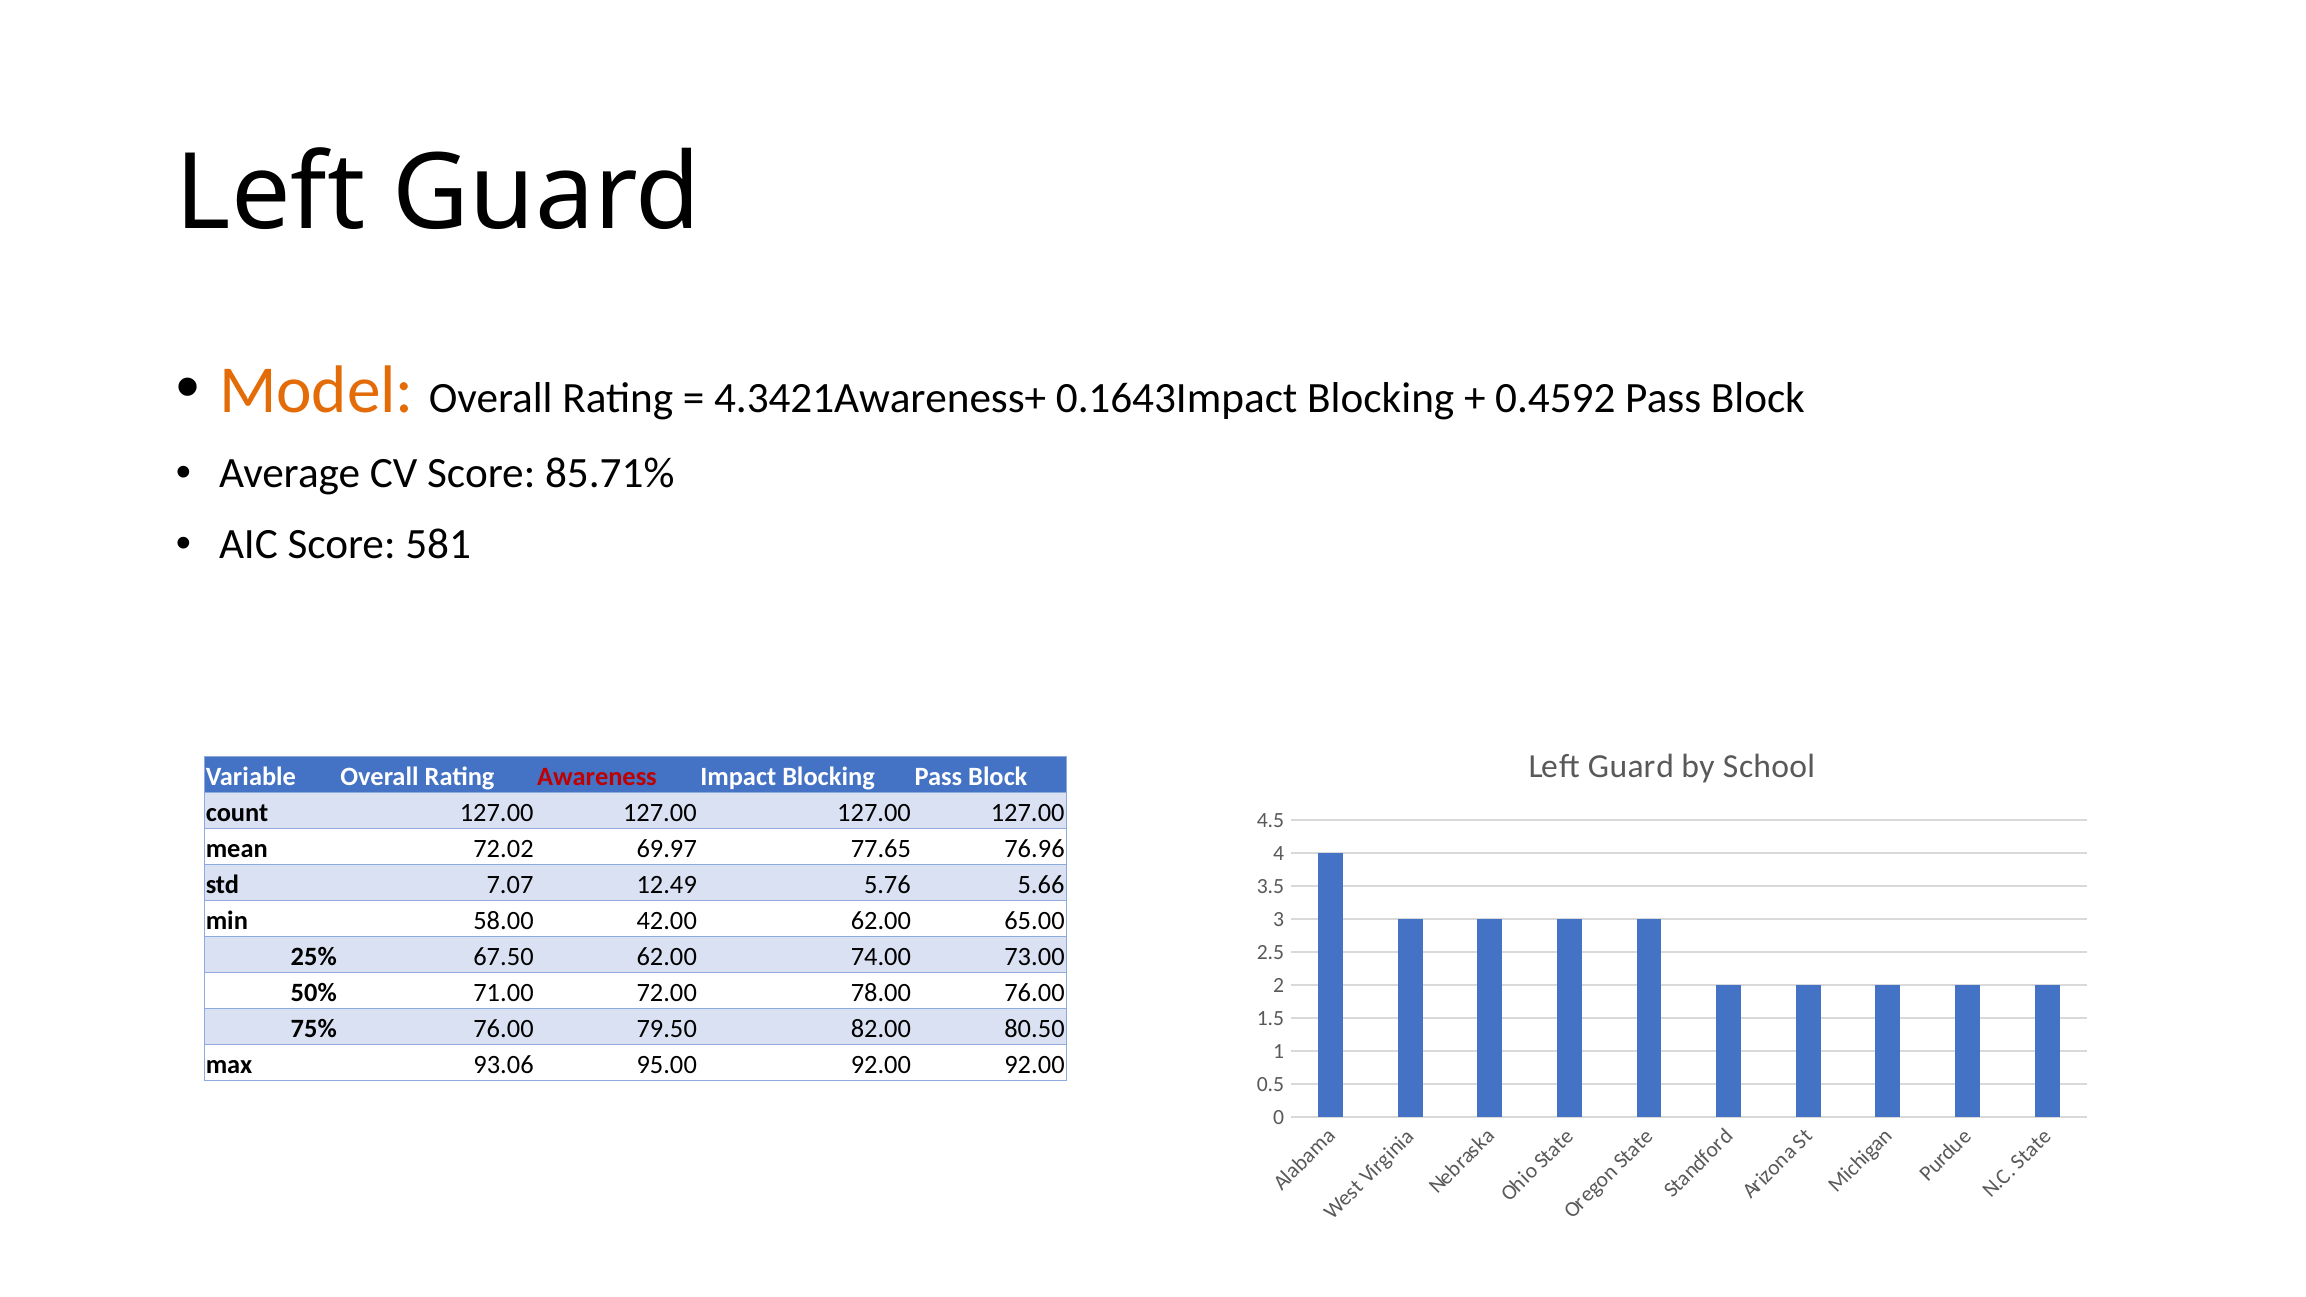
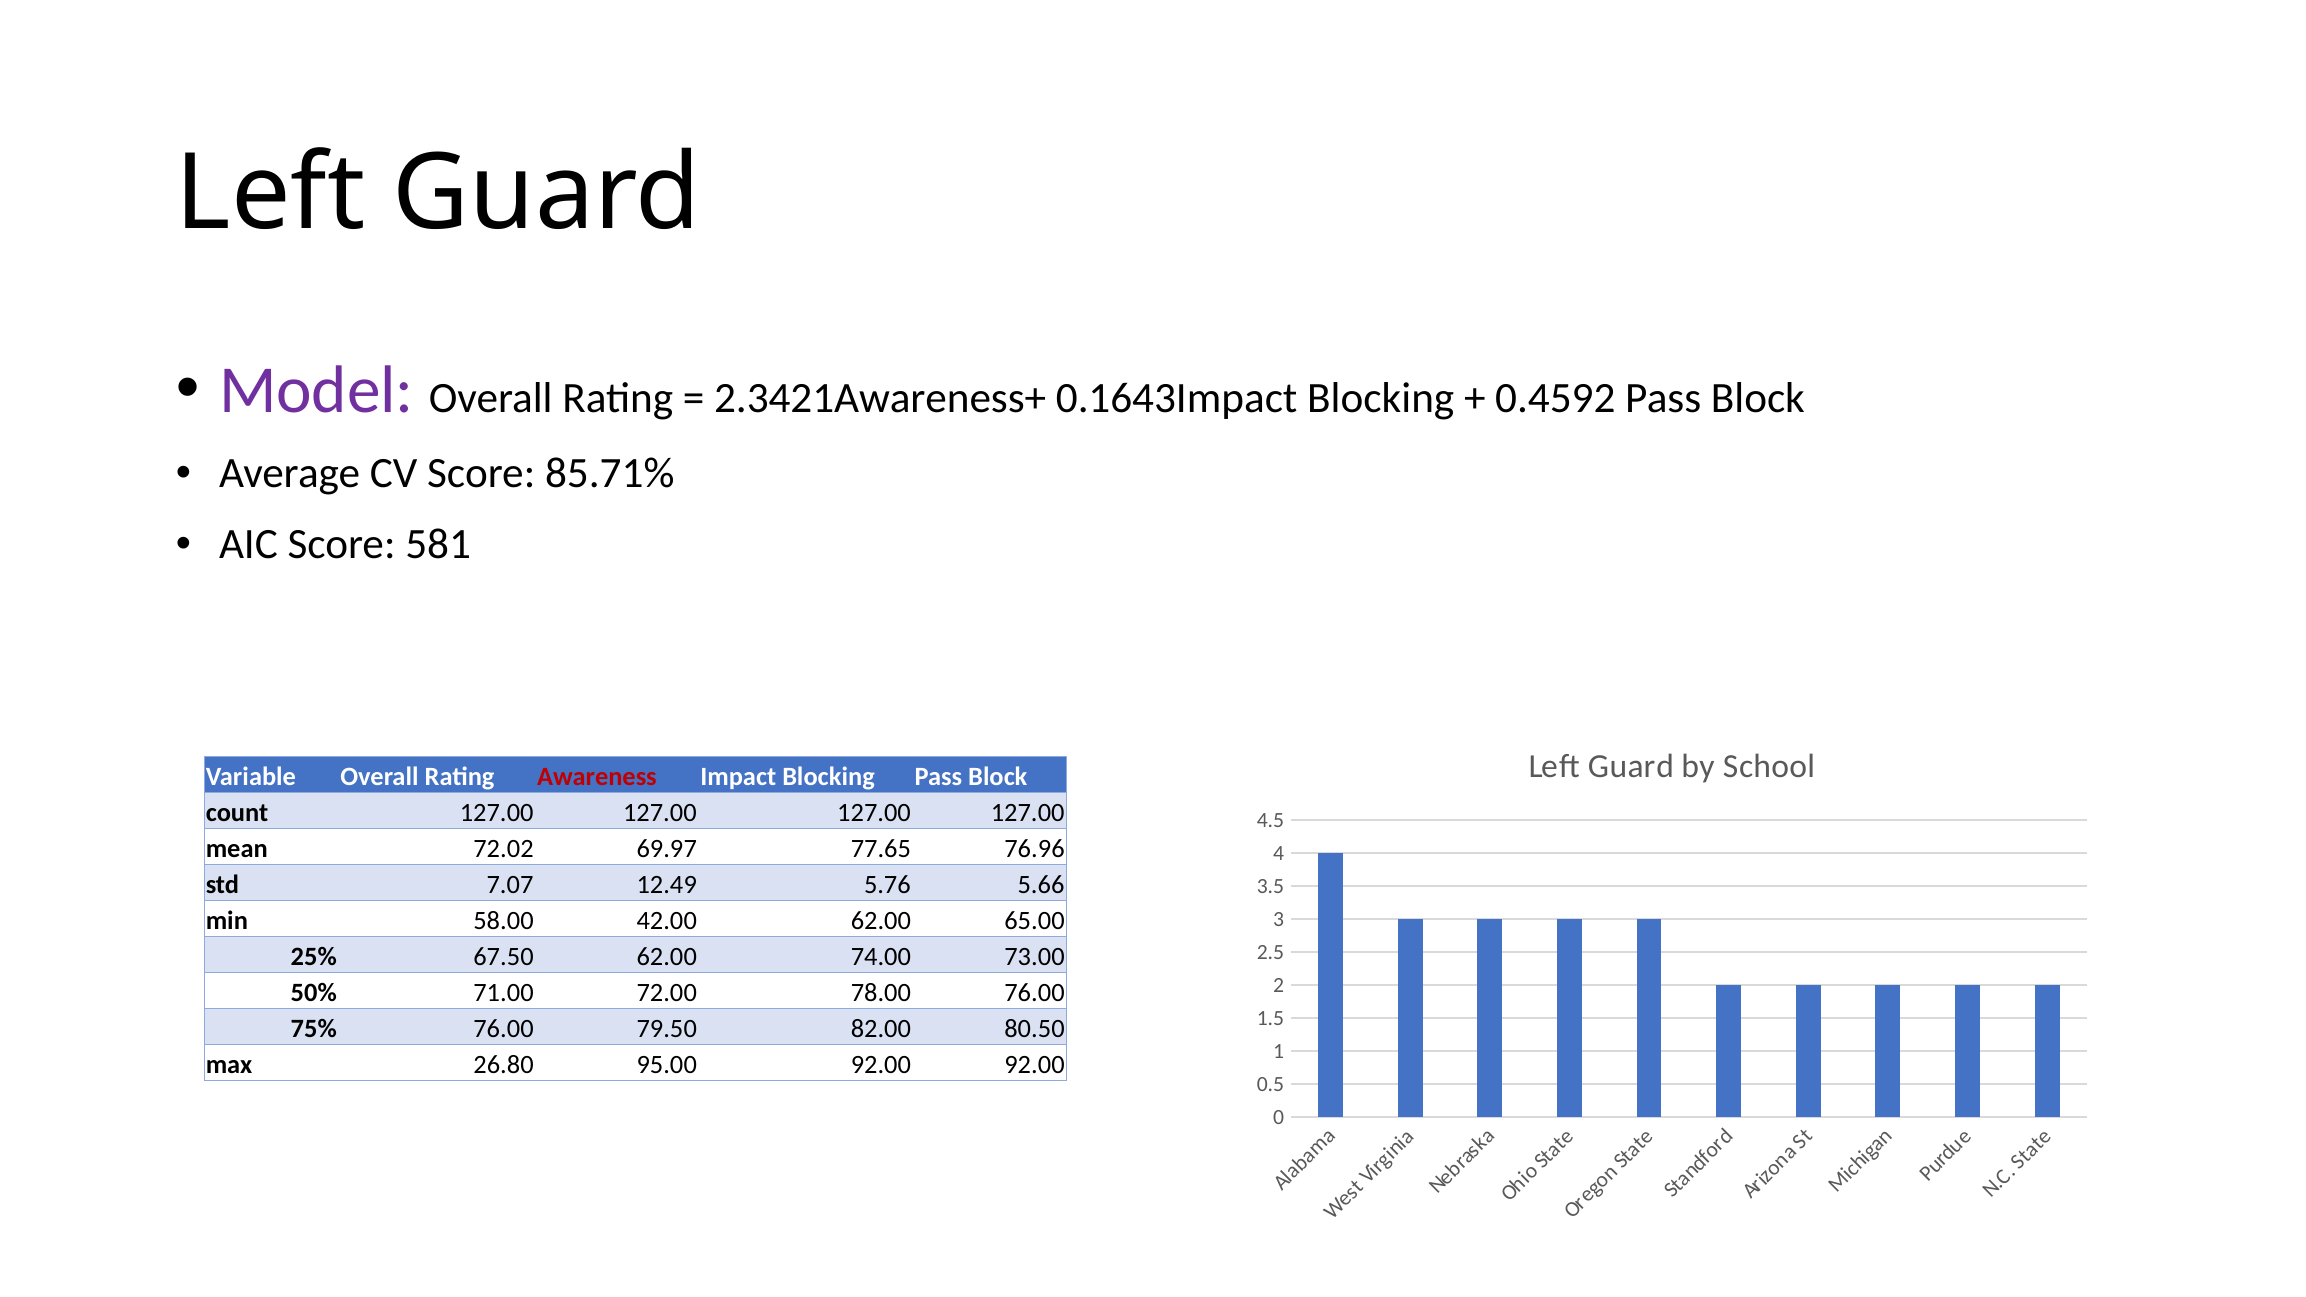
Model colour: orange -> purple (316, 390)
4.3421Awareness+: 4.3421Awareness+ -> 2.3421Awareness+ (880, 398)
93.06: 93.06 -> 26.80 (503, 1065)
